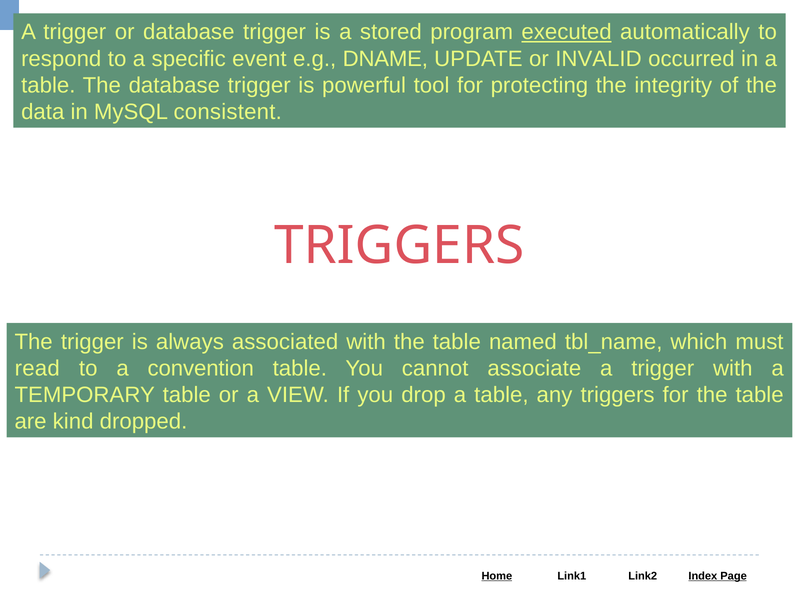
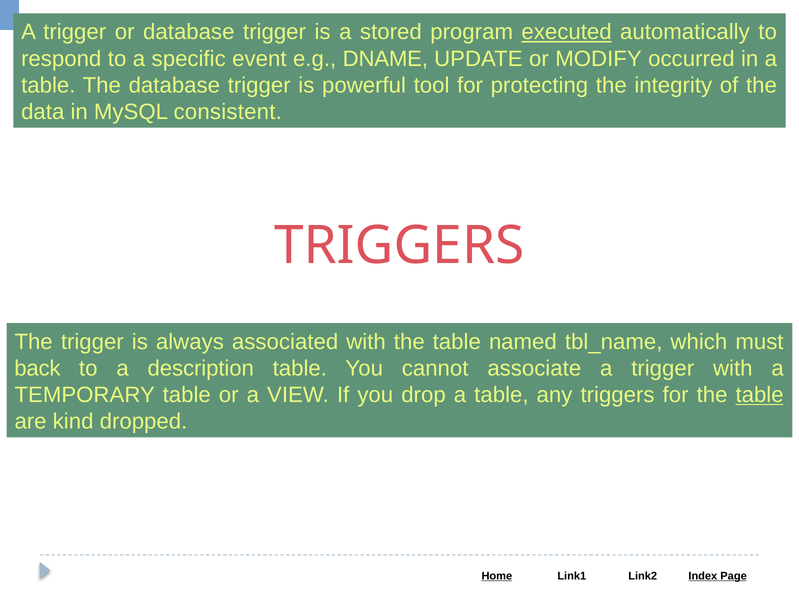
INVALID: INVALID -> MODIFY (598, 59)
read: read -> back (37, 368)
convention: convention -> description (201, 368)
table underline: none -> present (760, 395)
